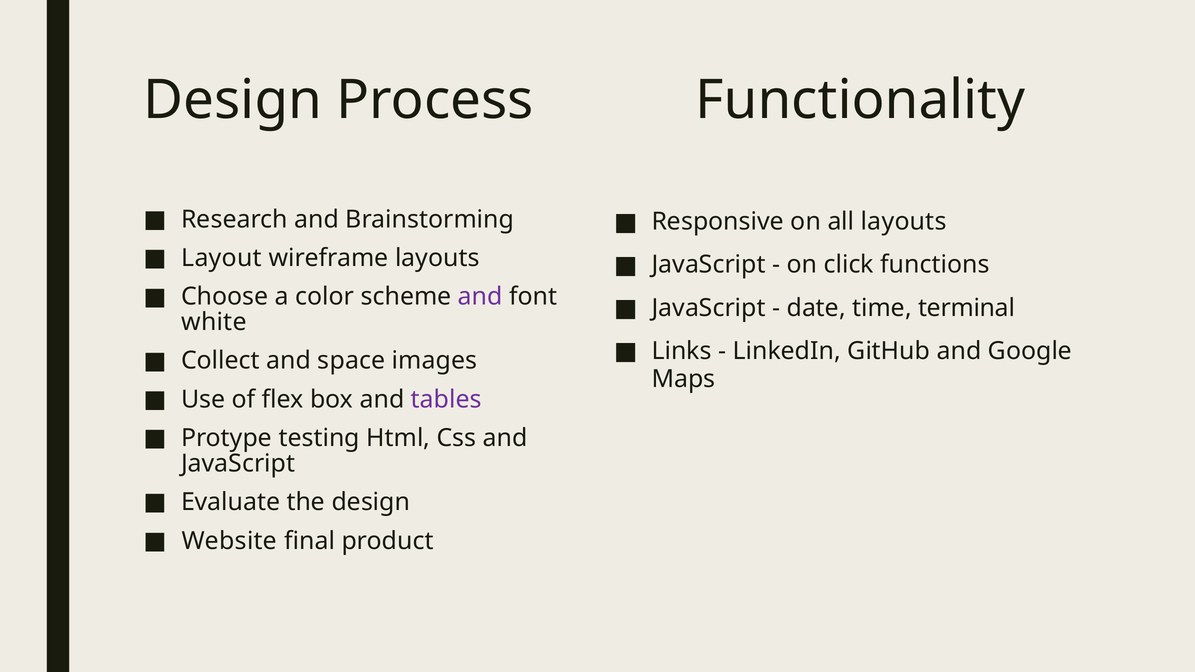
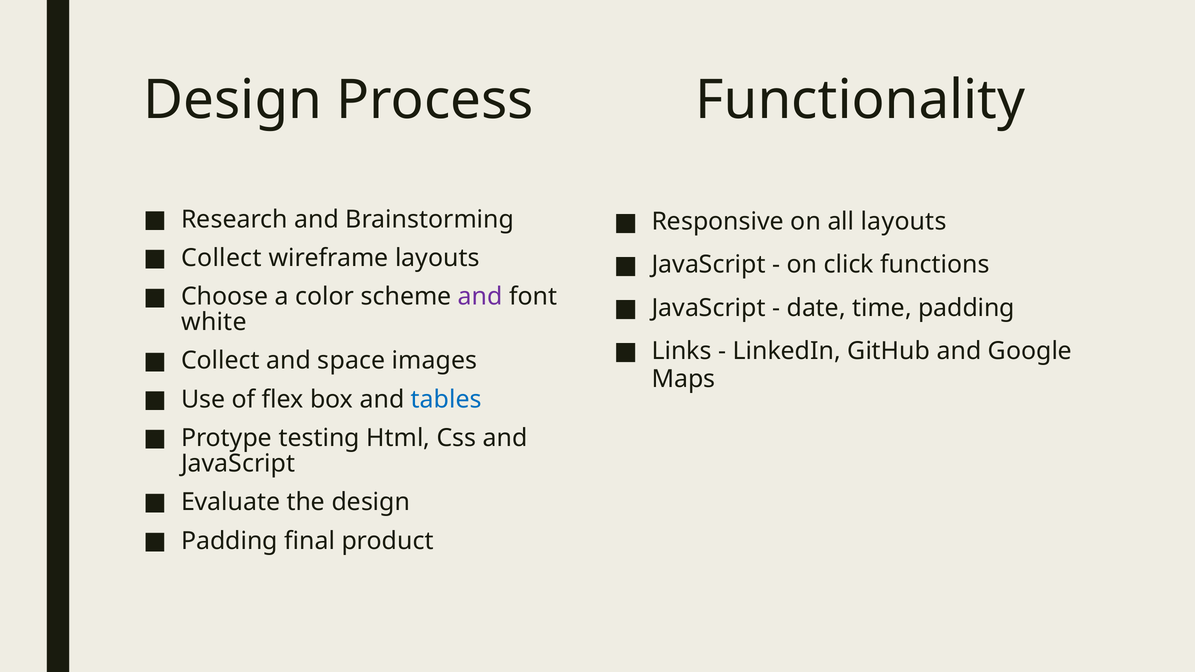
Layout: Layout -> Collect (222, 258)
time terminal: terminal -> padding (967, 308)
tables colour: purple -> blue (446, 400)
Website: Website -> Padding (229, 541)
